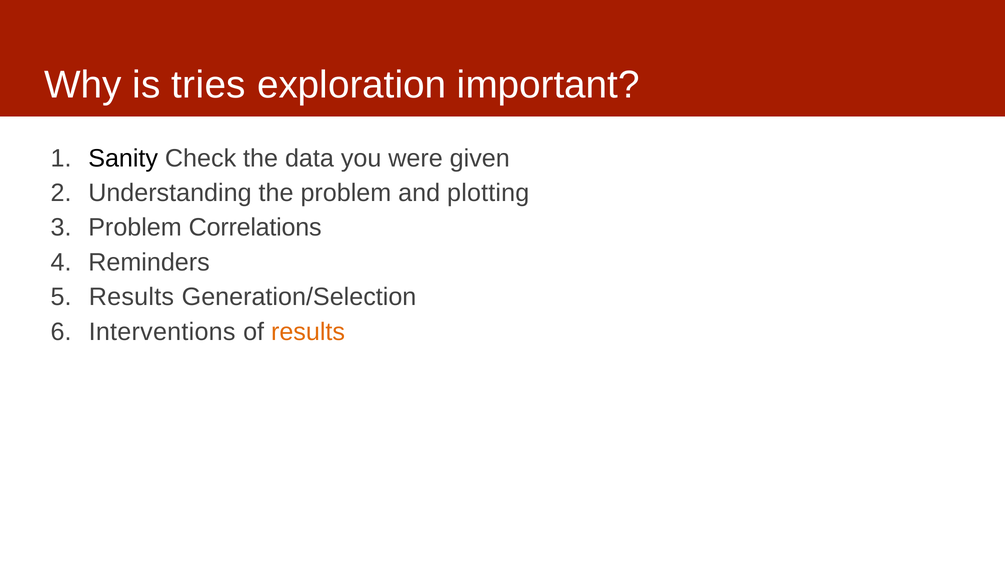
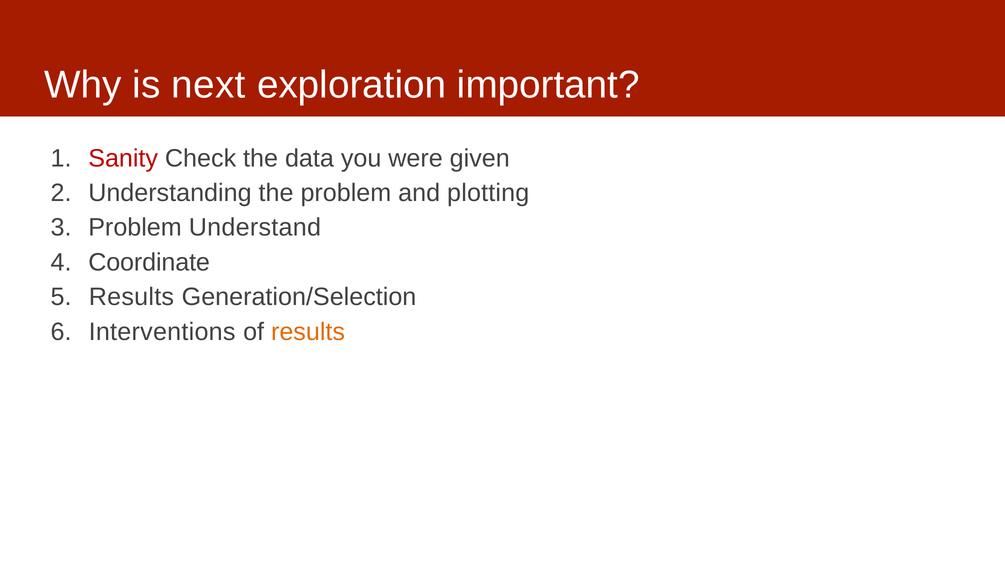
tries: tries -> next (208, 85)
Sanity colour: black -> red (123, 158)
Correlations: Correlations -> Understand (255, 227)
Reminders: Reminders -> Coordinate (149, 262)
